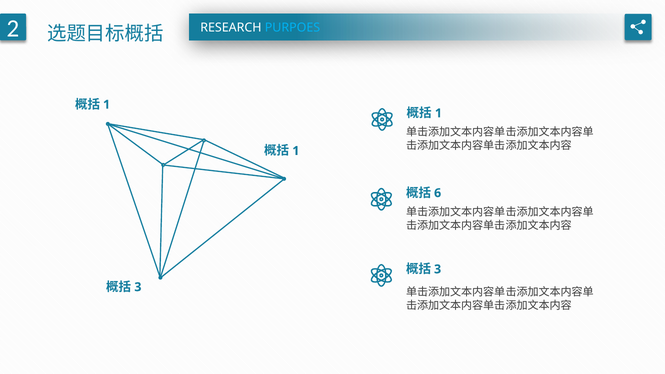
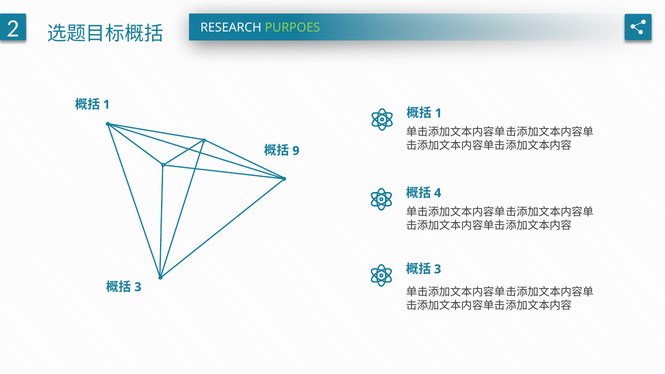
PURPOES colour: light blue -> light green (292, 28)
1: 1 -> 9 (296, 151)
6: 6 -> 4 (438, 193)
